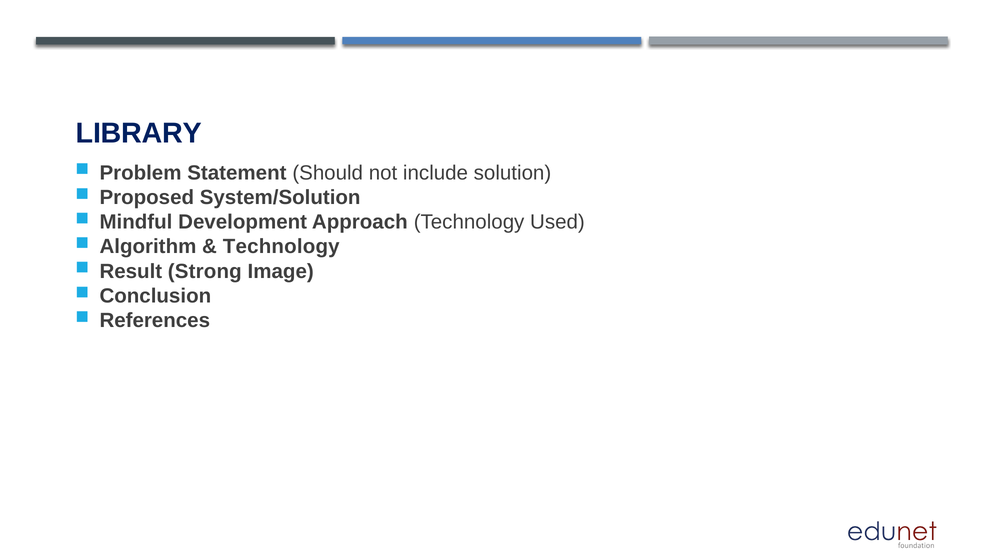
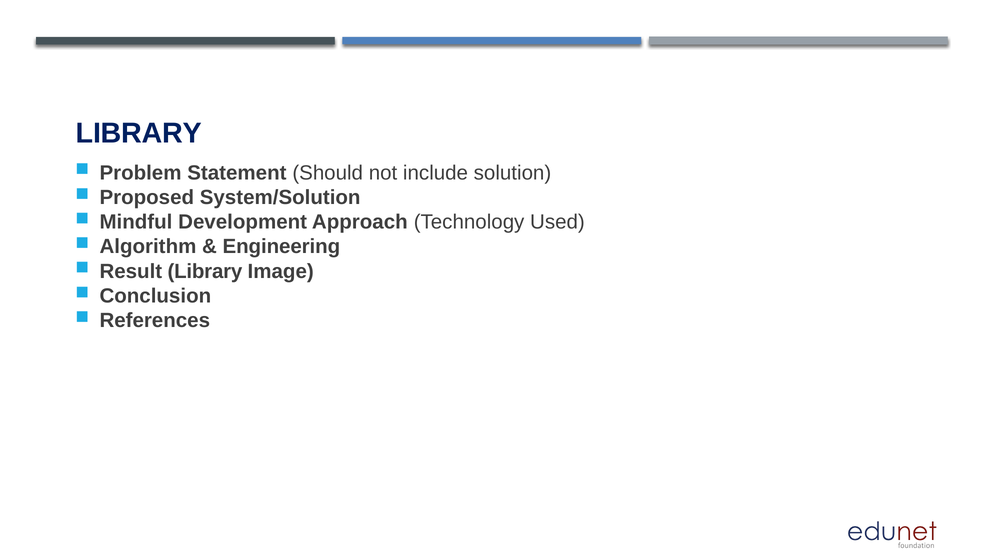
Technology: Technology -> Engineering (281, 246)
Result Strong: Strong -> Library (205, 271)
